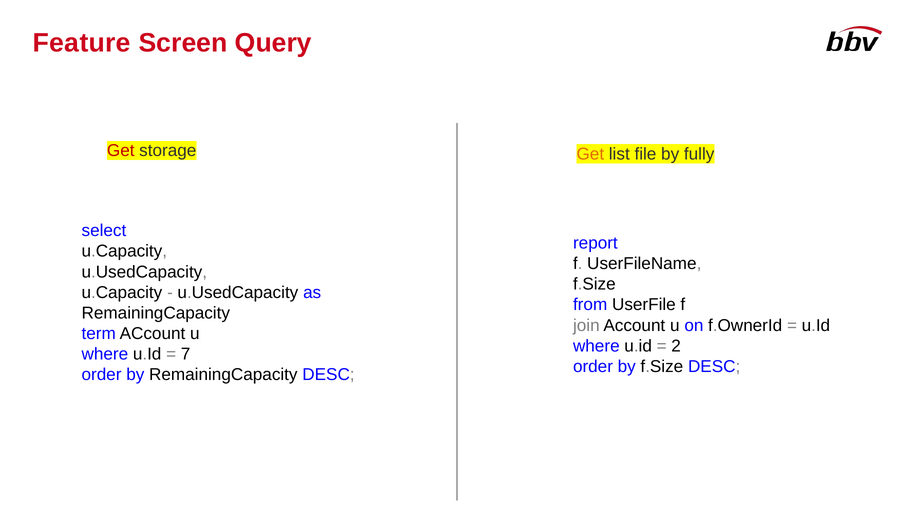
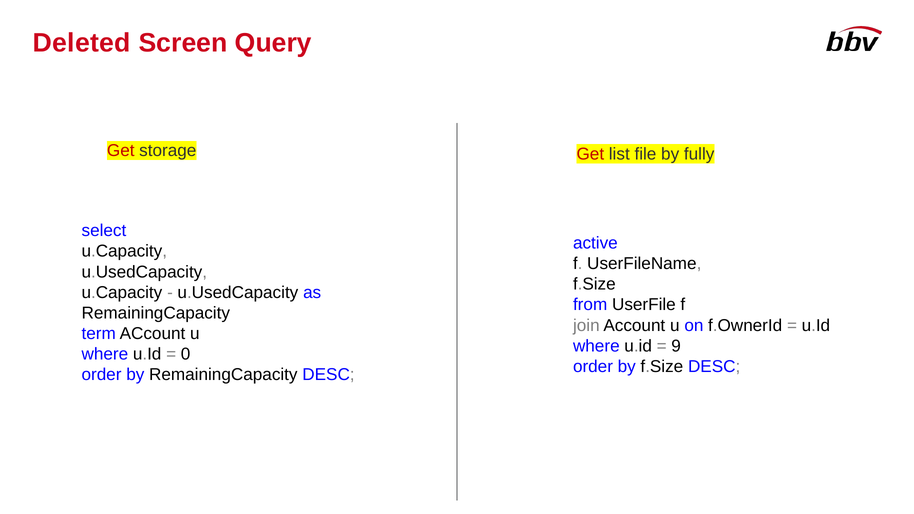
Feature: Feature -> Deleted (82, 43)
Get colour: orange -> red (590, 154)
report: report -> active (595, 243)
2: 2 -> 9 (676, 346)
7: 7 -> 0 (186, 354)
